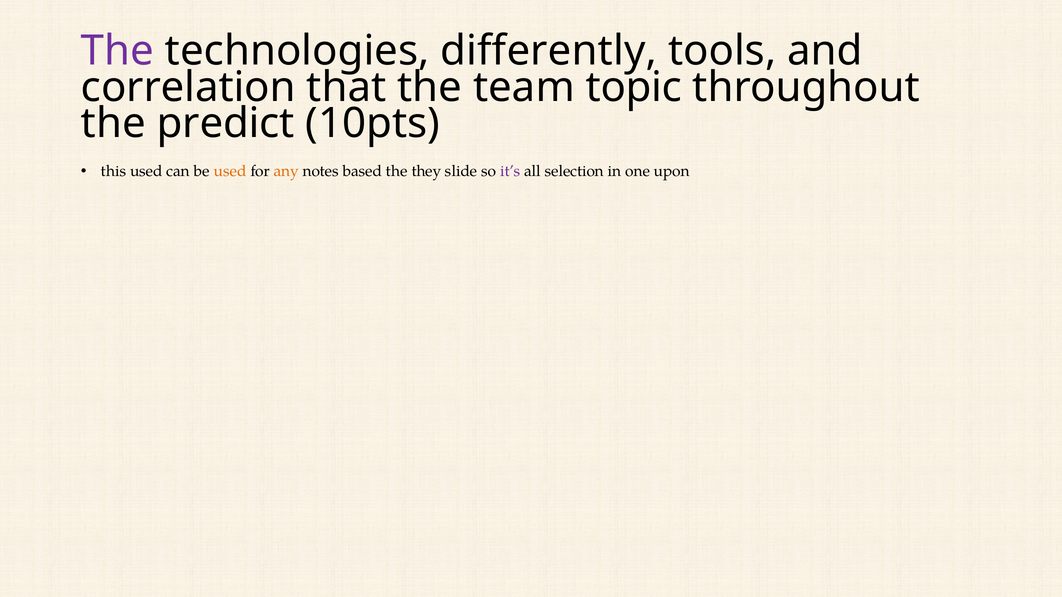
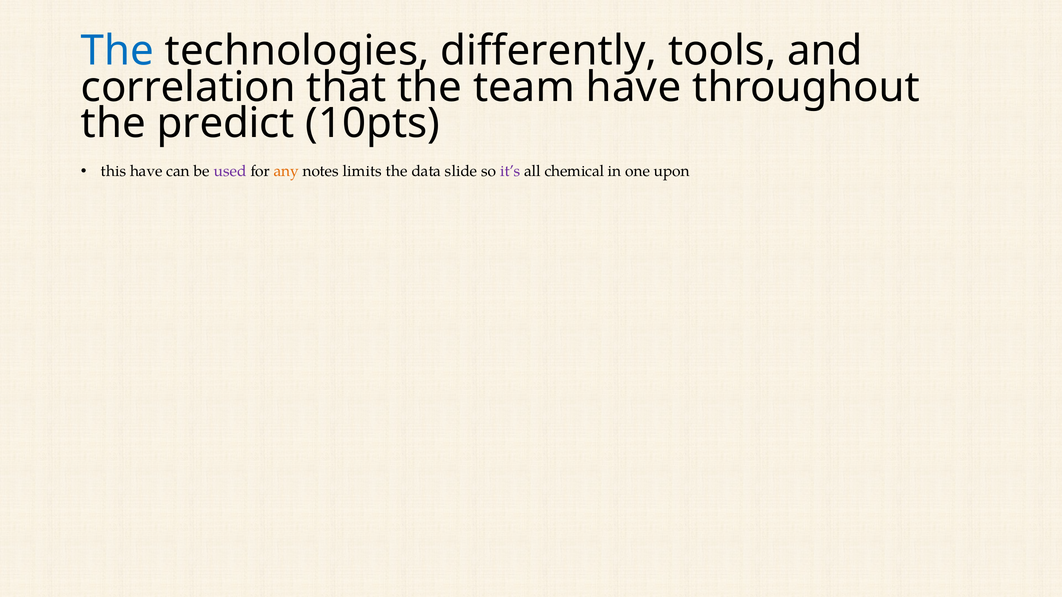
The colour: purple -> blue (118, 51)
team topic: topic -> have (634, 87)
this used: used -> have (146, 171)
used colour: orange -> purple (230, 171)
based: based -> limits (362, 171)
they: they -> data (426, 171)
selection: selection -> chemical (574, 171)
